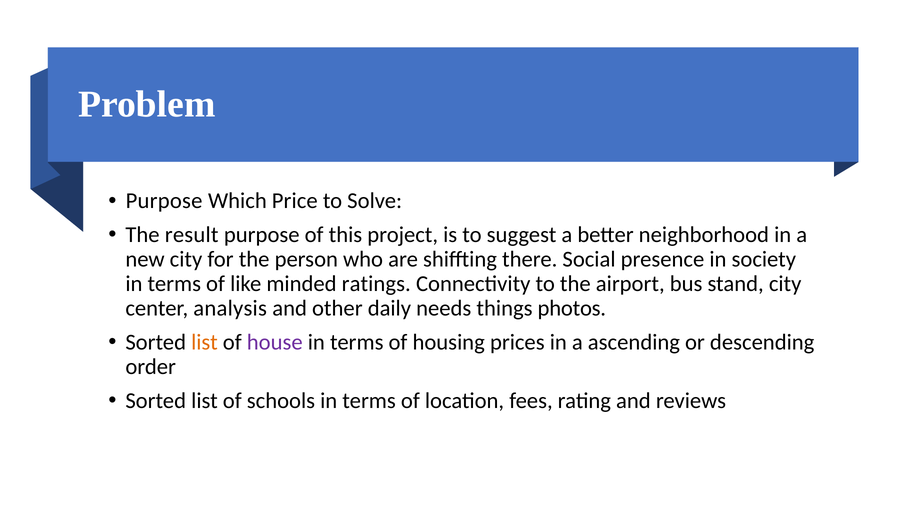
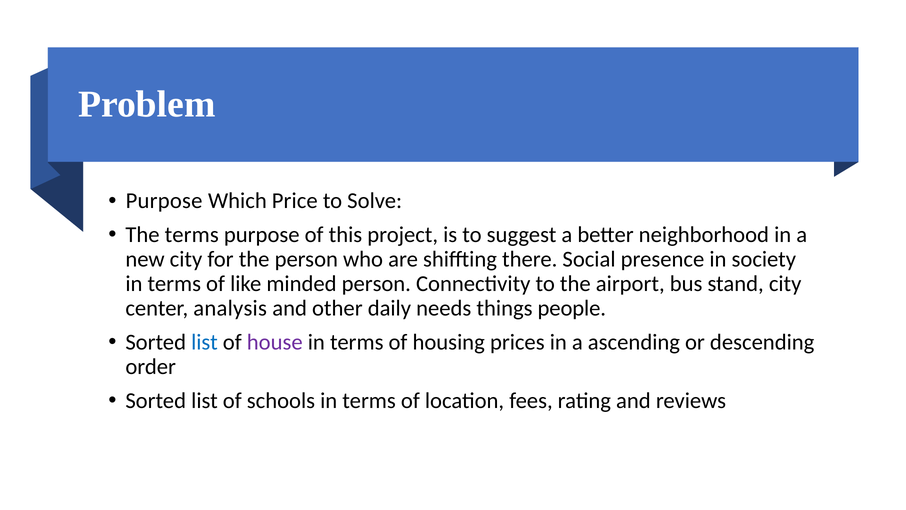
The result: result -> terms (192, 235)
minded ratings: ratings -> person (376, 284)
photos: photos -> people (572, 308)
list colour: orange -> blue (204, 342)
